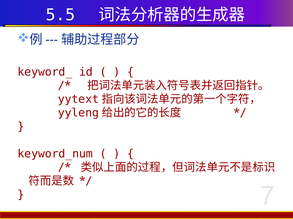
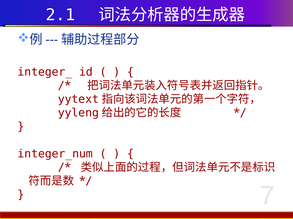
5.5: 5.5 -> 2.1 (60, 15)
keyword_: keyword_ -> integer_ (45, 72)
keyword_num: keyword_num -> integer_num (55, 154)
